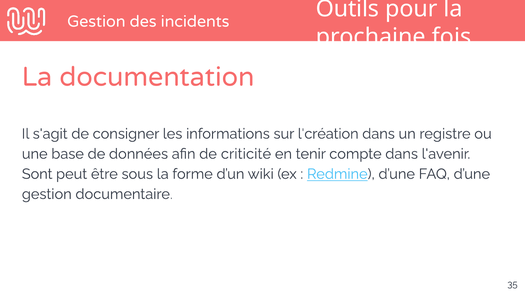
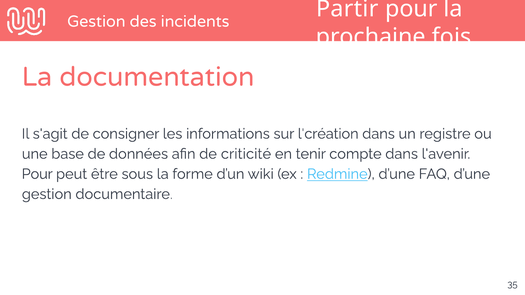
Outils: Outils -> Partir (347, 9)
Sont: Sont -> Pour (37, 174)
